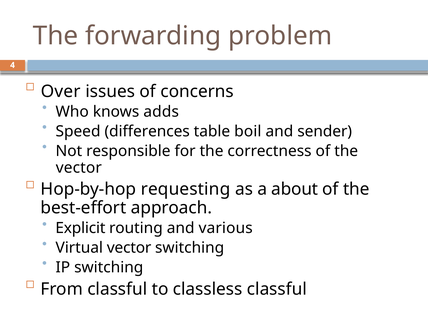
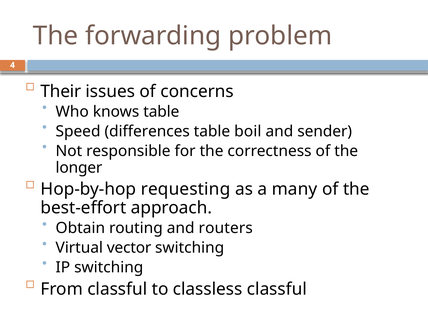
Over: Over -> Their (61, 91)
knows adds: adds -> table (161, 112)
vector: vector -> longer (79, 168)
about: about -> many (295, 189)
Explicit: Explicit -> Obtain (80, 228)
various: various -> routers (226, 228)
